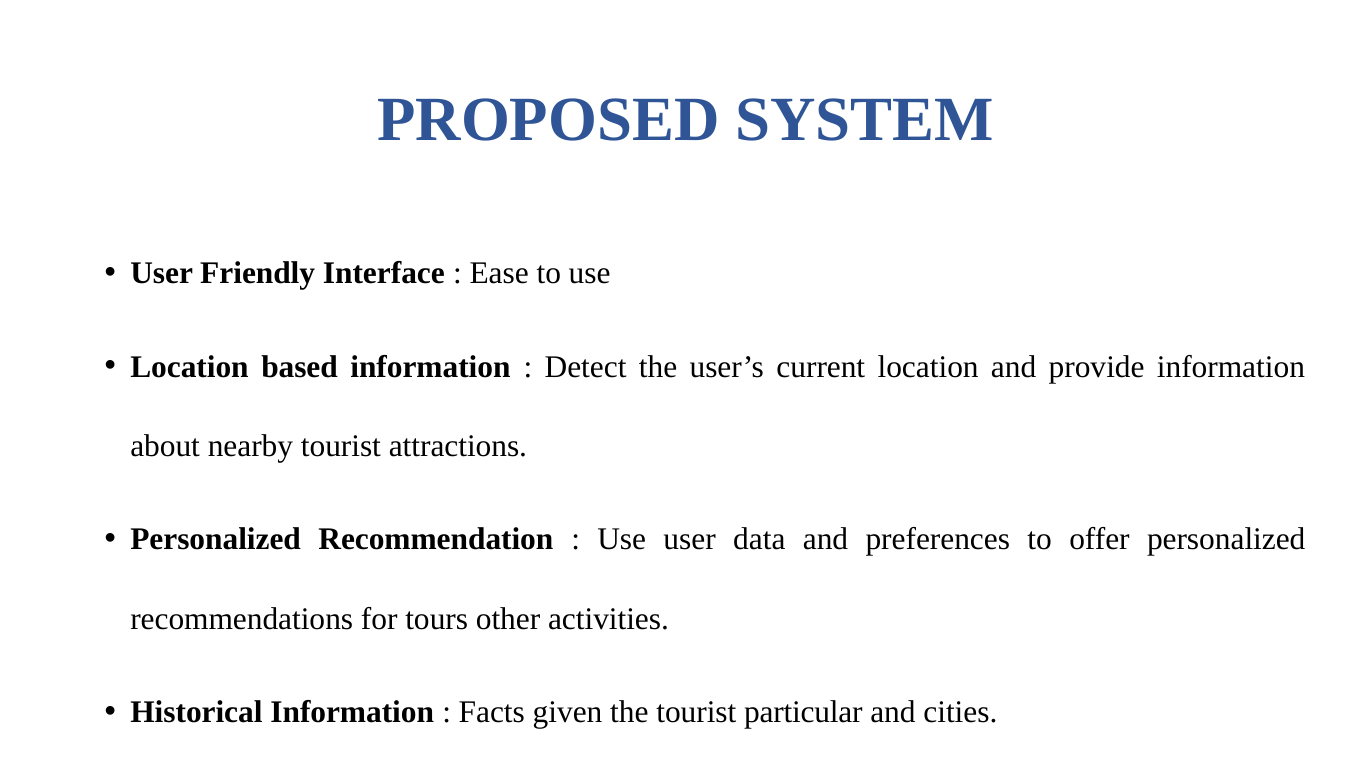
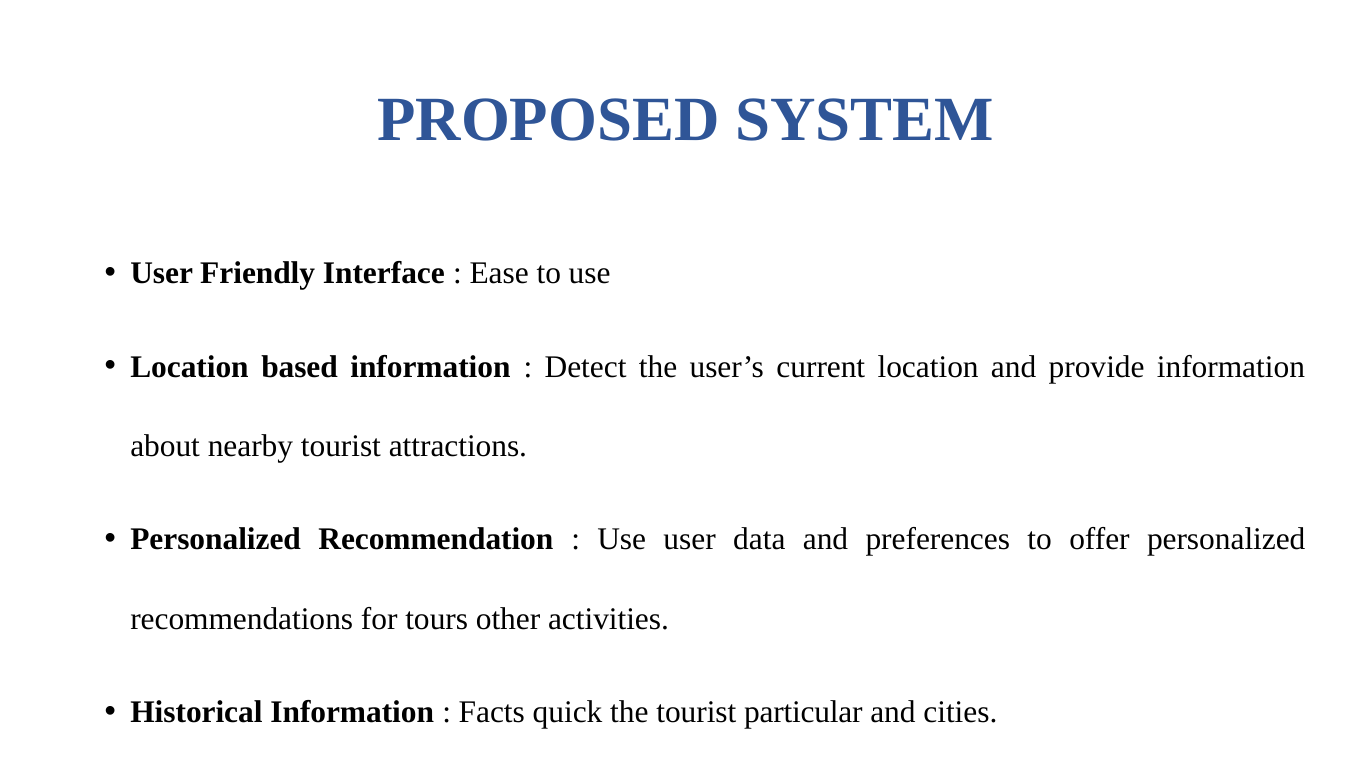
given: given -> quick (568, 712)
